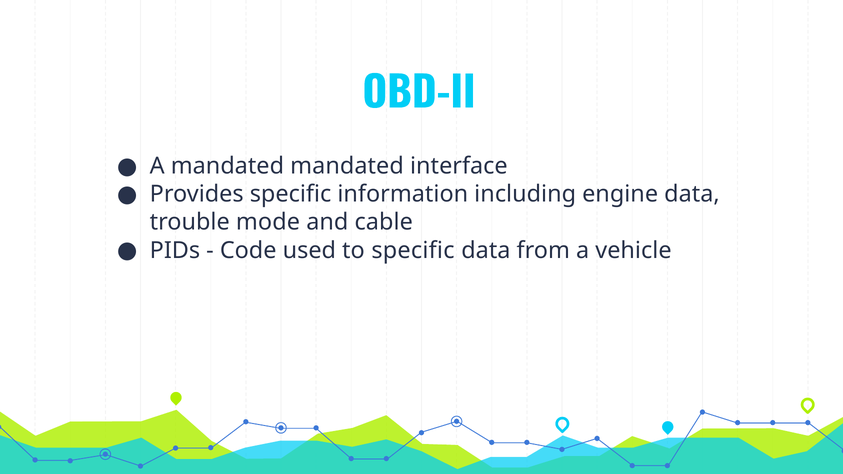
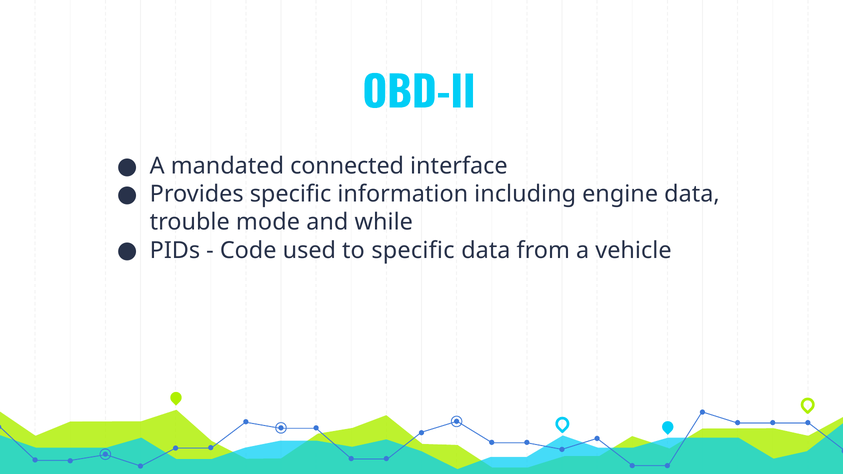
mandated mandated: mandated -> connected (347, 166)
cable: cable -> while (384, 222)
